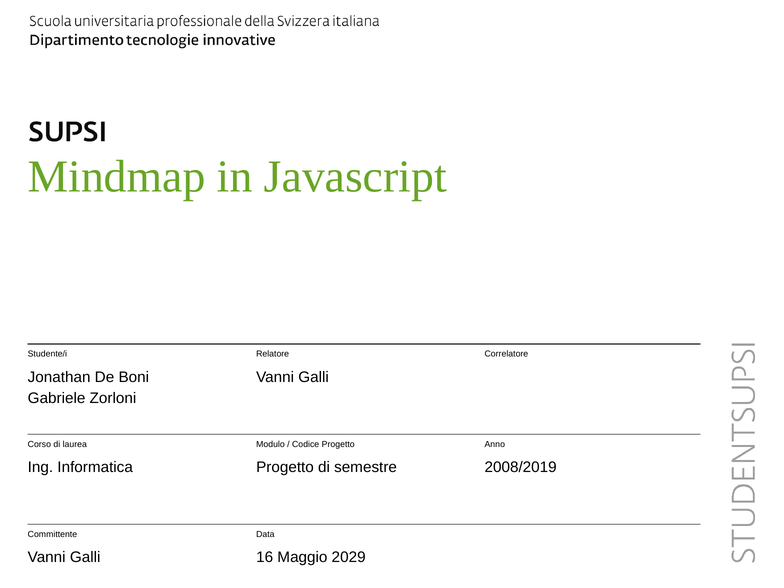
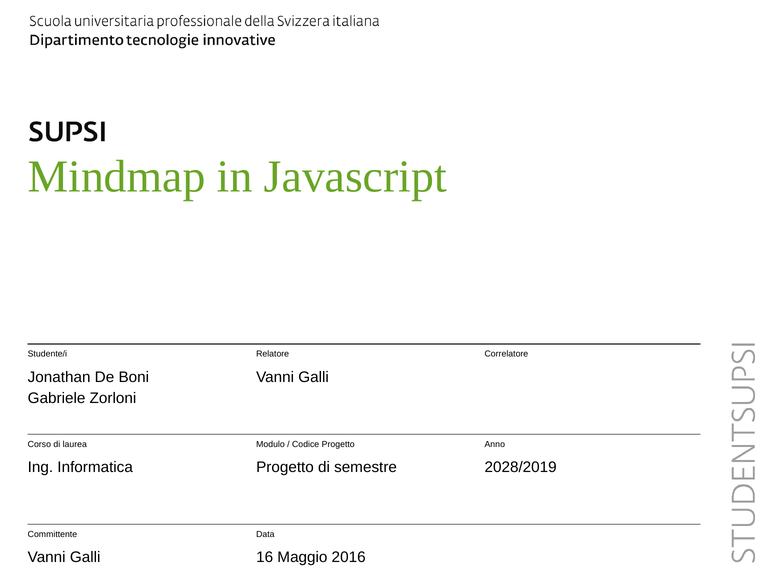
2008/2019: 2008/2019 -> 2028/2019 (521, 467)
2029: 2029 -> 2016 (349, 557)
